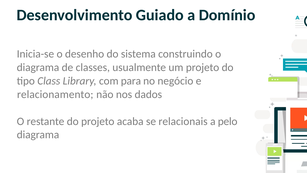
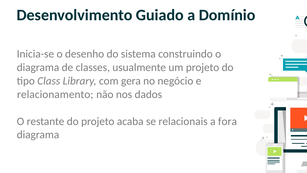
para: para -> gera (131, 81)
pelo: pelo -> fora (228, 121)
